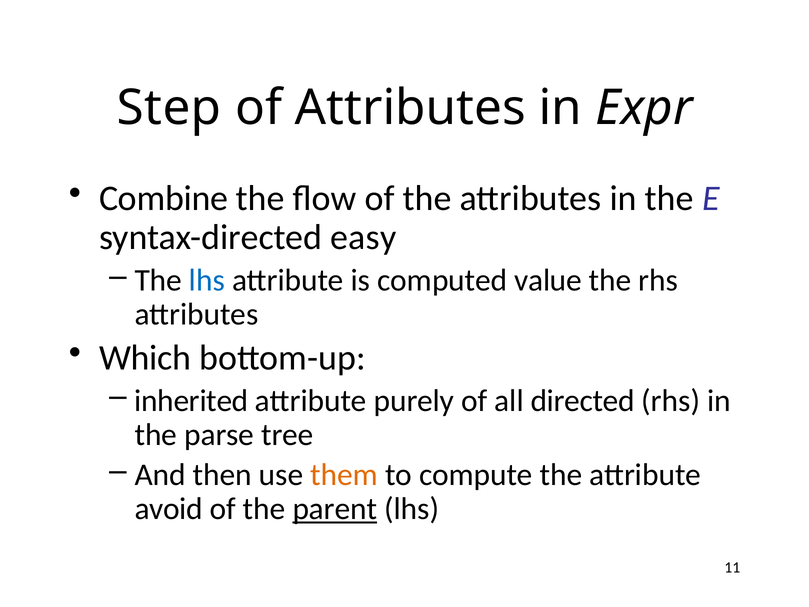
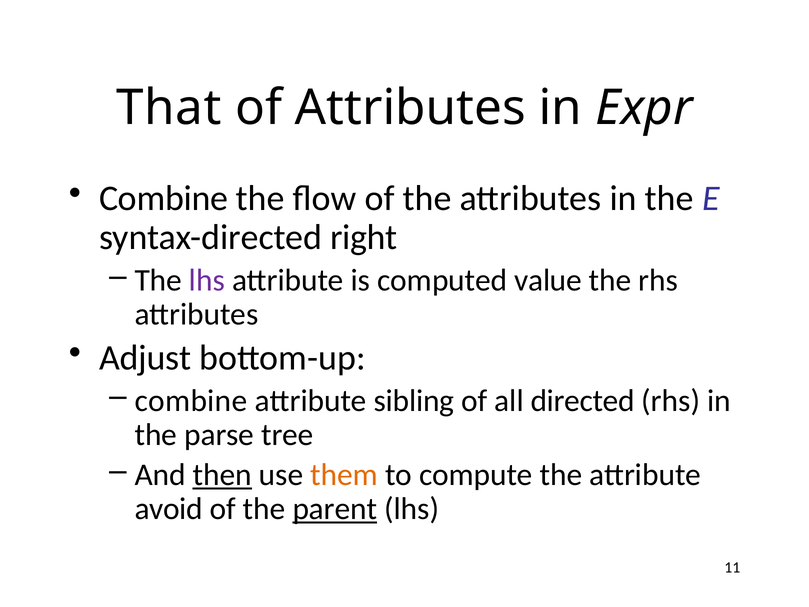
Step: Step -> That (169, 108)
easy: easy -> right (364, 237)
lhs colour: blue -> purple (207, 280)
Which: Which -> Adjust (145, 358)
inherited: inherited -> combine (191, 400)
purely: purely -> sibling (414, 400)
then underline: none -> present (222, 475)
